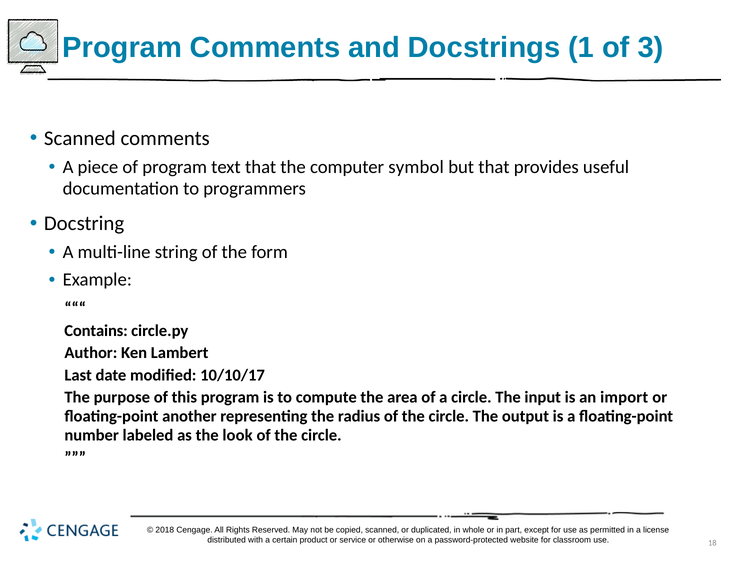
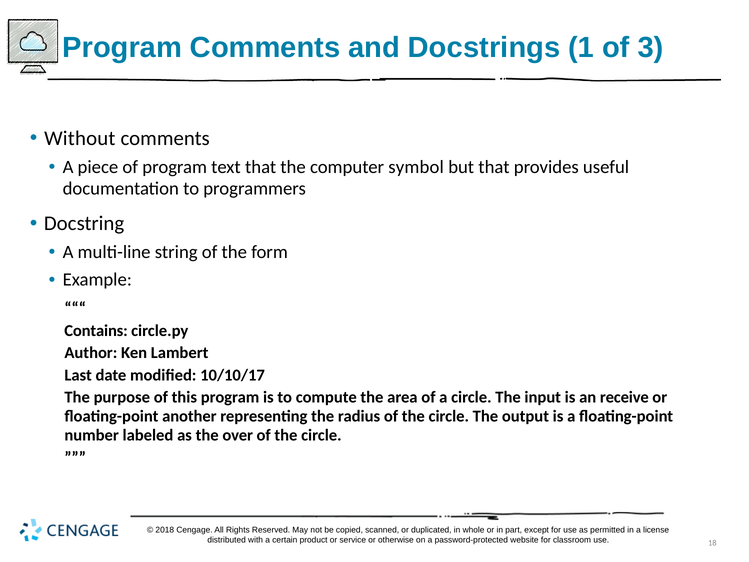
Scanned: Scanned -> Without (80, 138)
import: import -> receive (624, 397)
look: look -> over (238, 435)
